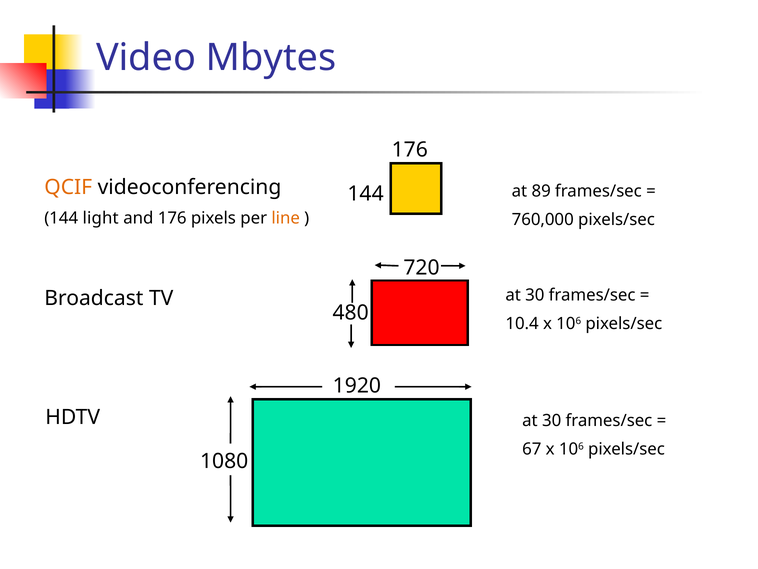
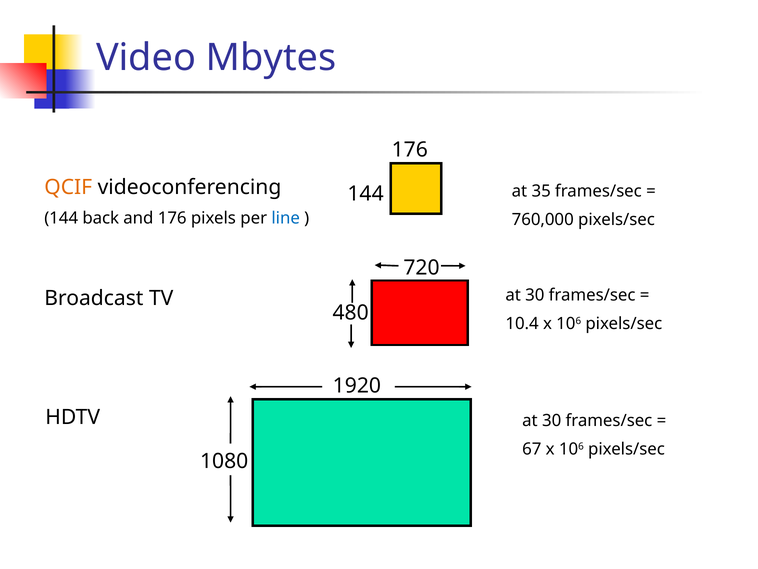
89: 89 -> 35 (541, 191)
light: light -> back (101, 218)
line colour: orange -> blue (286, 218)
